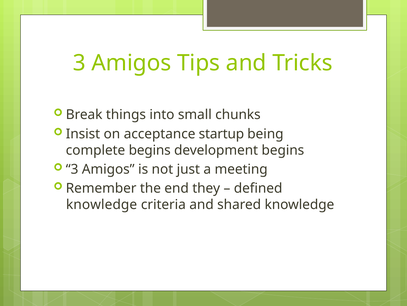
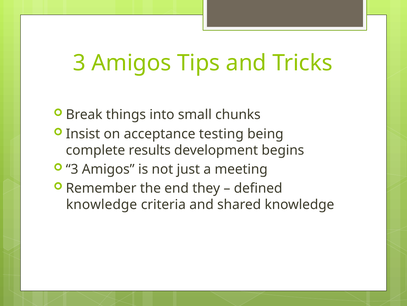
startup: startup -> testing (221, 134)
complete begins: begins -> results (150, 150)
